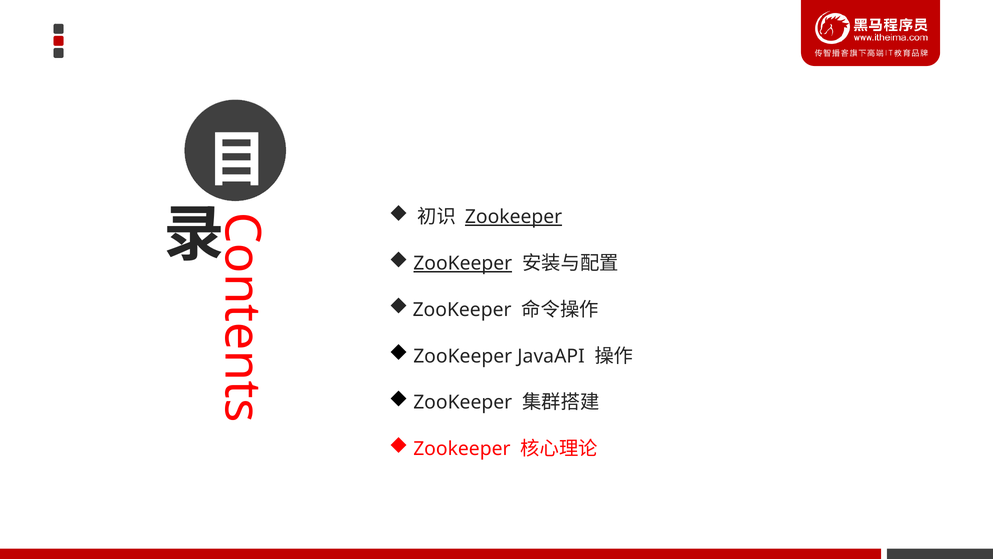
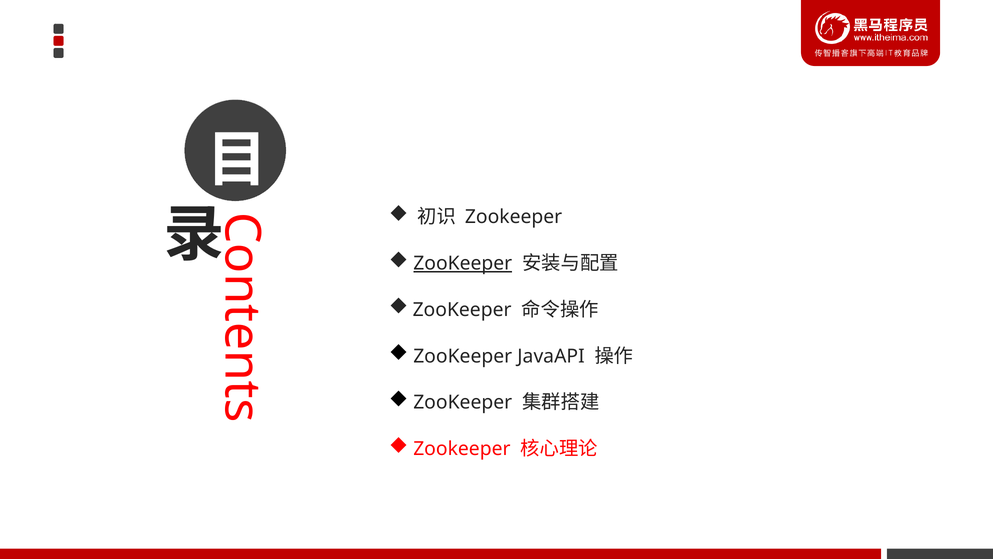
Zookeeper underline: present -> none (514, 217)
